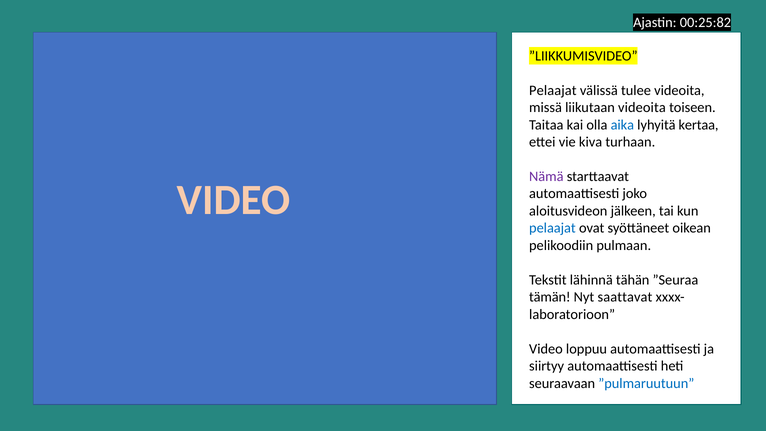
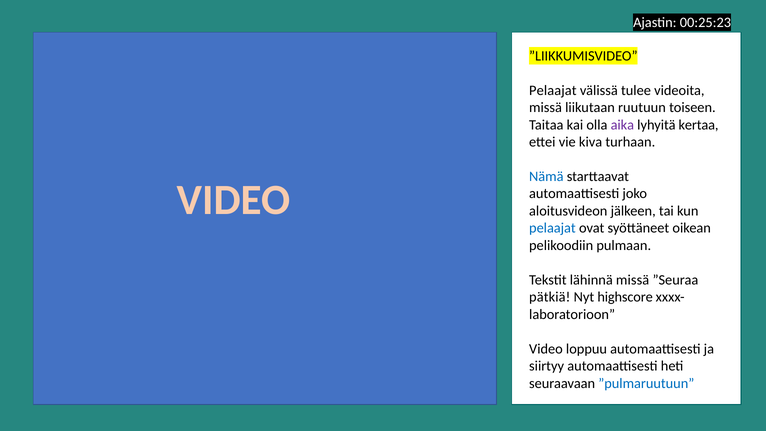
00:25:82: 00:25:82 -> 00:25:23 (705, 22)
liikutaan videoita: videoita -> ruutuun (642, 108)
aika colour: blue -> purple (622, 125)
Nämä colour: purple -> blue (546, 176)
lähinnä tähän: tähän -> missä (633, 280)
tämän: tämän -> pätkiä (550, 297)
saattavat: saattavat -> highscore (625, 297)
